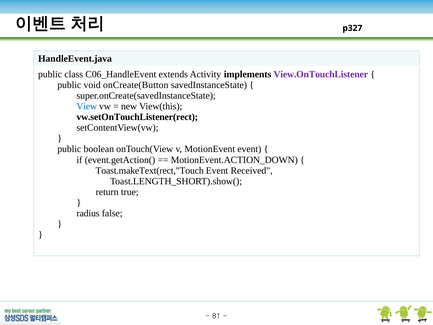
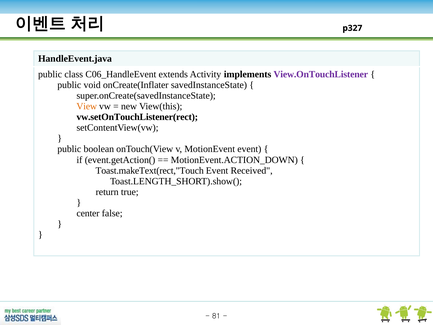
onCreate(Button: onCreate(Button -> onCreate(Inflater (136, 85)
View colour: blue -> orange (87, 106)
radius: radius -> center (88, 213)
